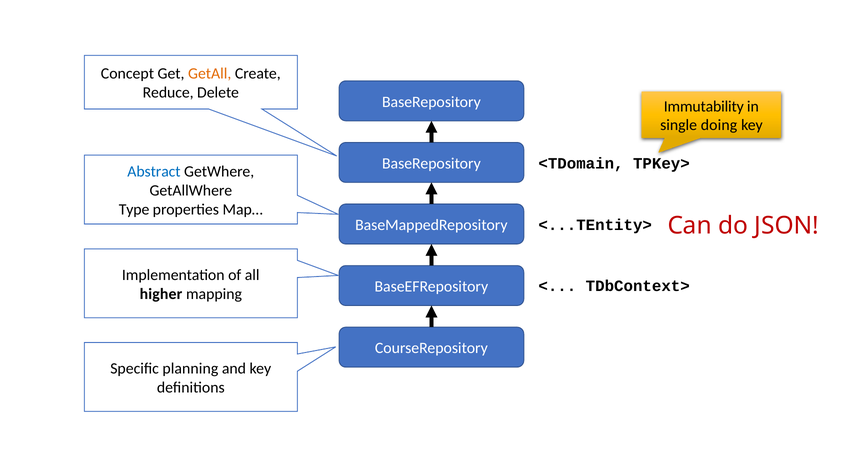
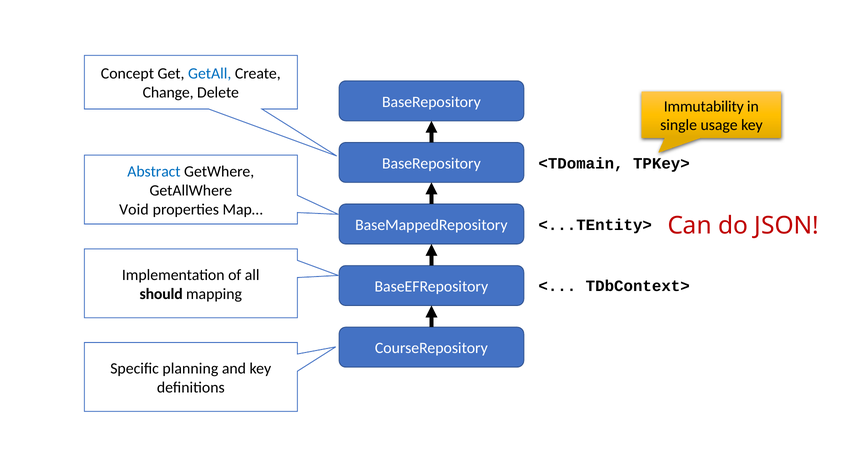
GetAll colour: orange -> blue (210, 74)
Reduce: Reduce -> Change (168, 93)
doing: doing -> usage (719, 125)
Type: Type -> Void (134, 210)
higher: higher -> should (161, 294)
